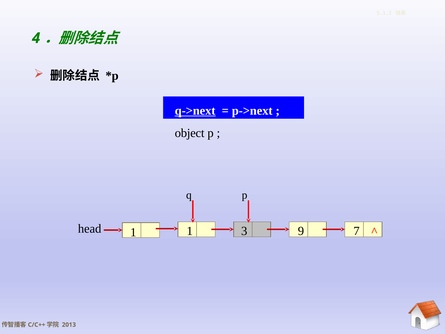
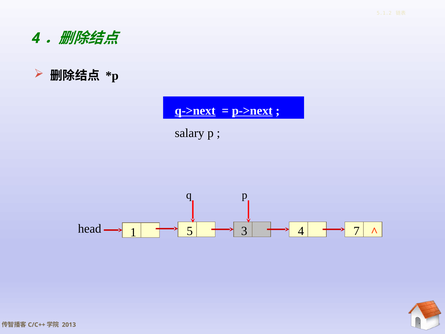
p->next underline: none -> present (252, 111)
object: object -> salary (190, 133)
3 9: 9 -> 4 (301, 231)
1 1: 1 -> 5 (190, 231)
